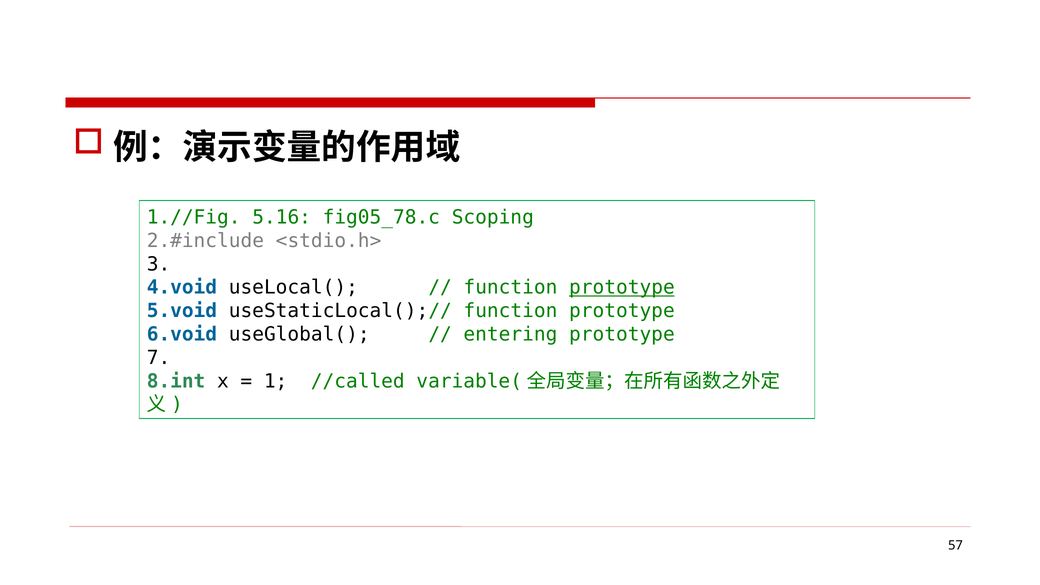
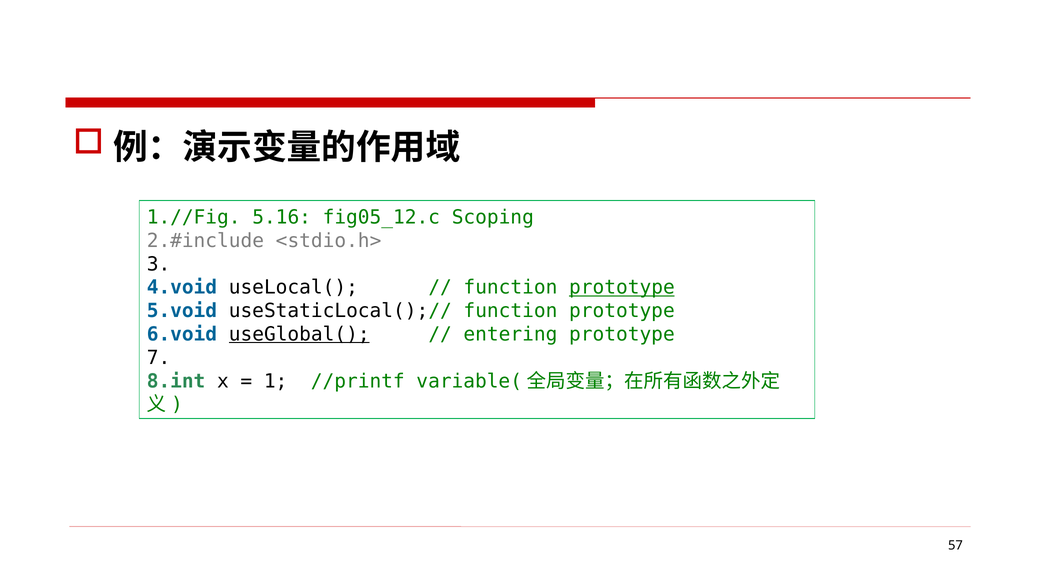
fig05_78.c: fig05_78.c -> fig05_12.c (381, 217)
useGlobal( underline: none -> present (299, 334)
//called: //called -> //printf (358, 381)
